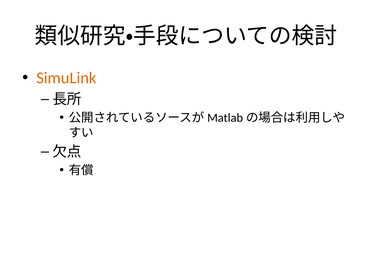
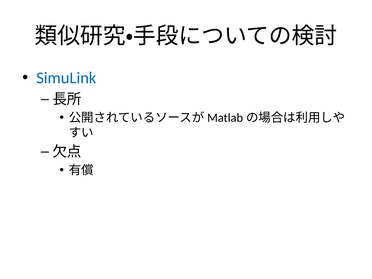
SimuLink colour: orange -> blue (66, 78)
